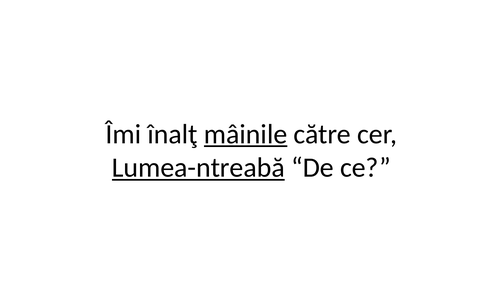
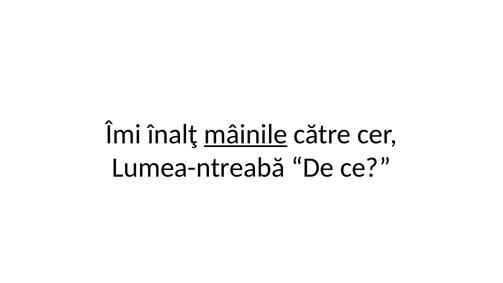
Lumea-ntreabă underline: present -> none (198, 168)
